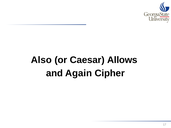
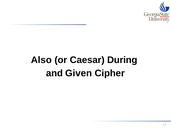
Allows: Allows -> During (122, 60)
Again: Again -> Given (79, 73)
